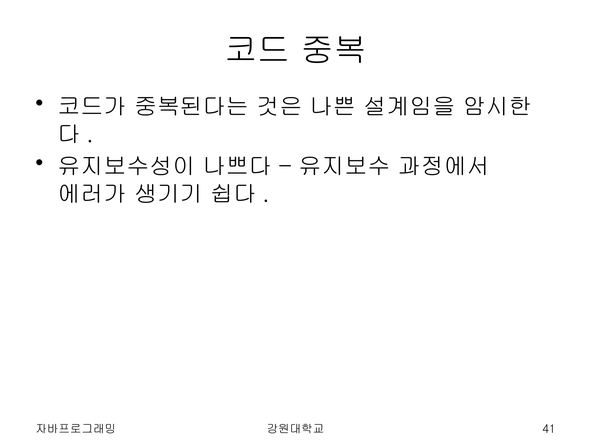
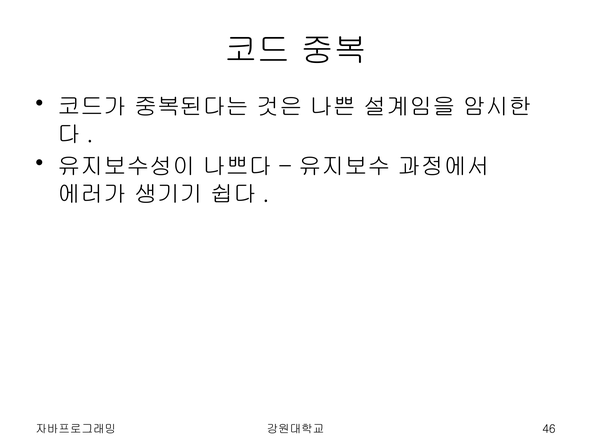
41: 41 -> 46 (549, 429)
